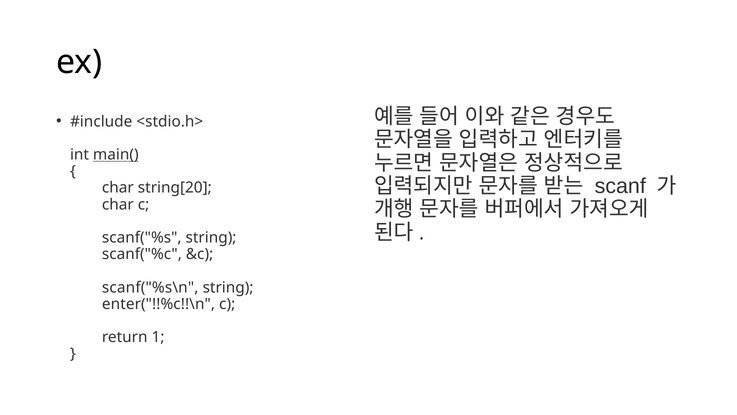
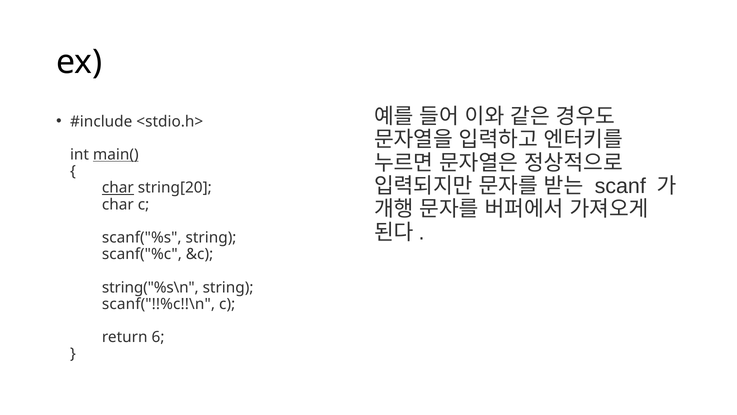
char underline: none -> present (118, 188)
scanf("%s\n: scanf("%s\n -> string("%s\n (150, 287)
enter("!!%c!!\n: enter("!!%c!!\n -> scanf("!!%c!!\n (158, 304)
1: 1 -> 6 (158, 337)
